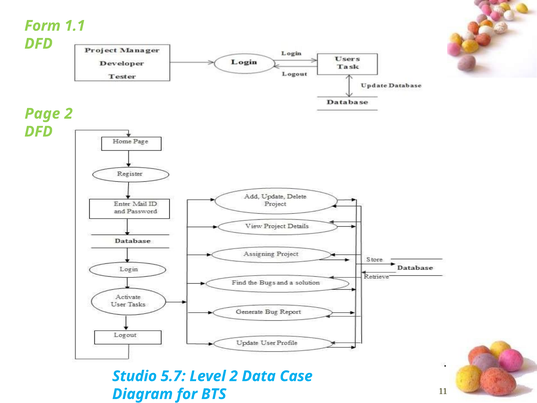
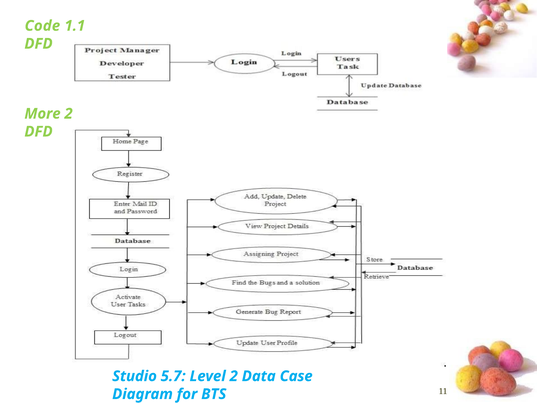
Form: Form -> Code (42, 26)
Page: Page -> More (42, 114)
